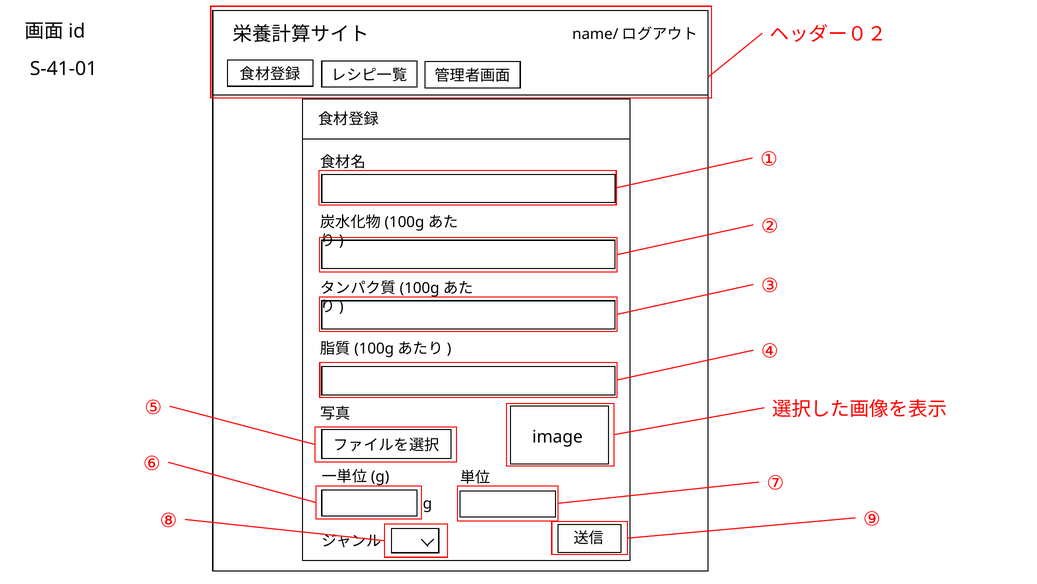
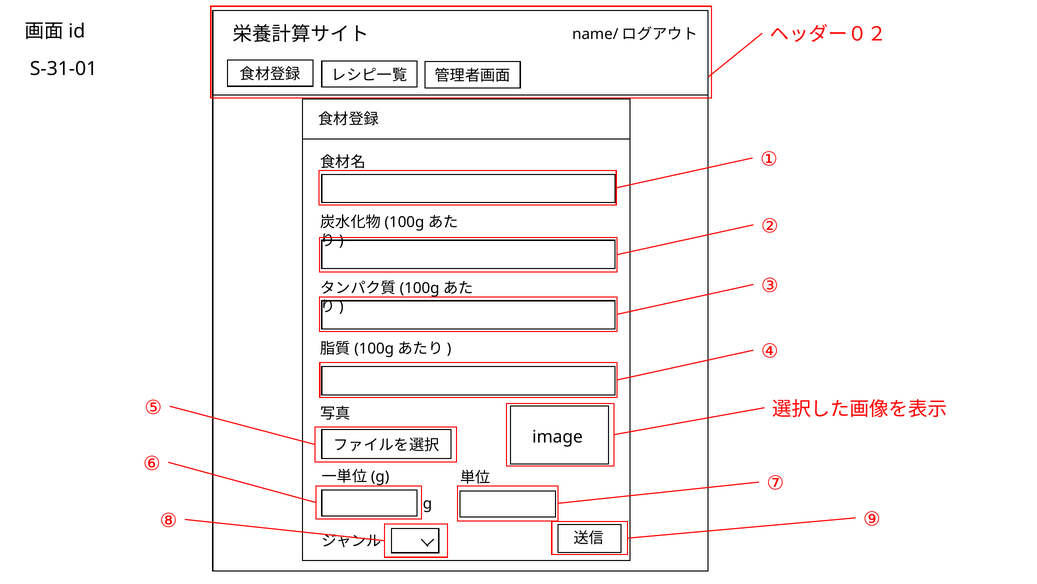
S-41-01: S-41-01 -> S-31-01 (64, 69)
